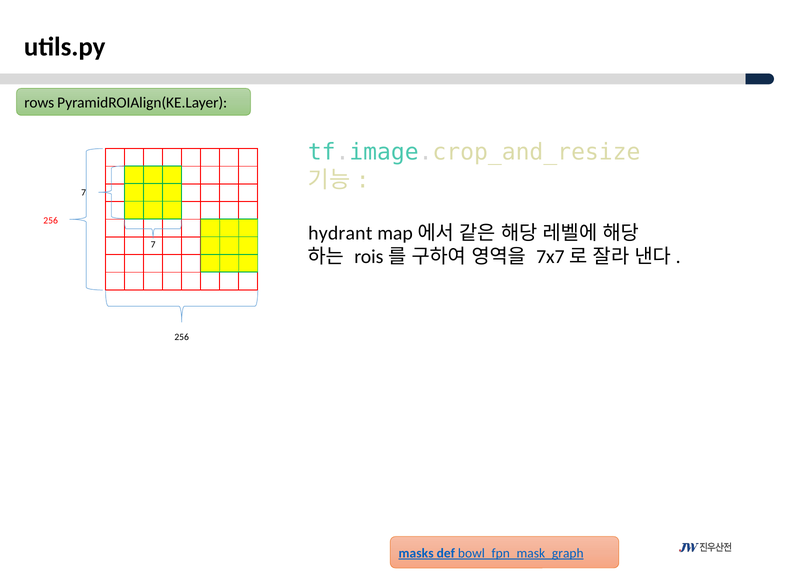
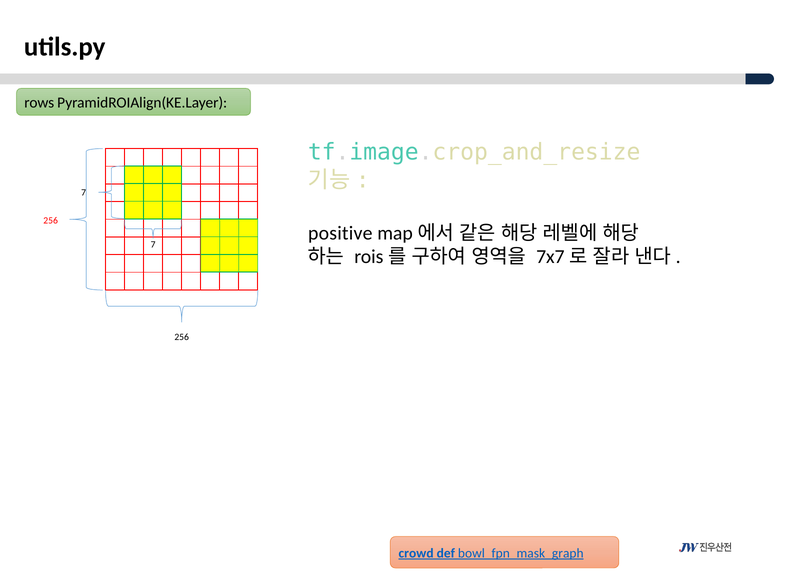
hydrant: hydrant -> positive (340, 233)
masks: masks -> crowd (416, 552)
